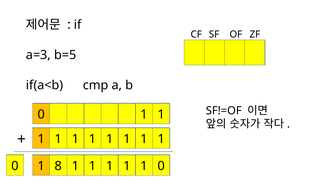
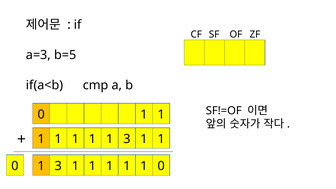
1: 1 -> 3 (127, 139)
8: 8 -> 3 (58, 166)
